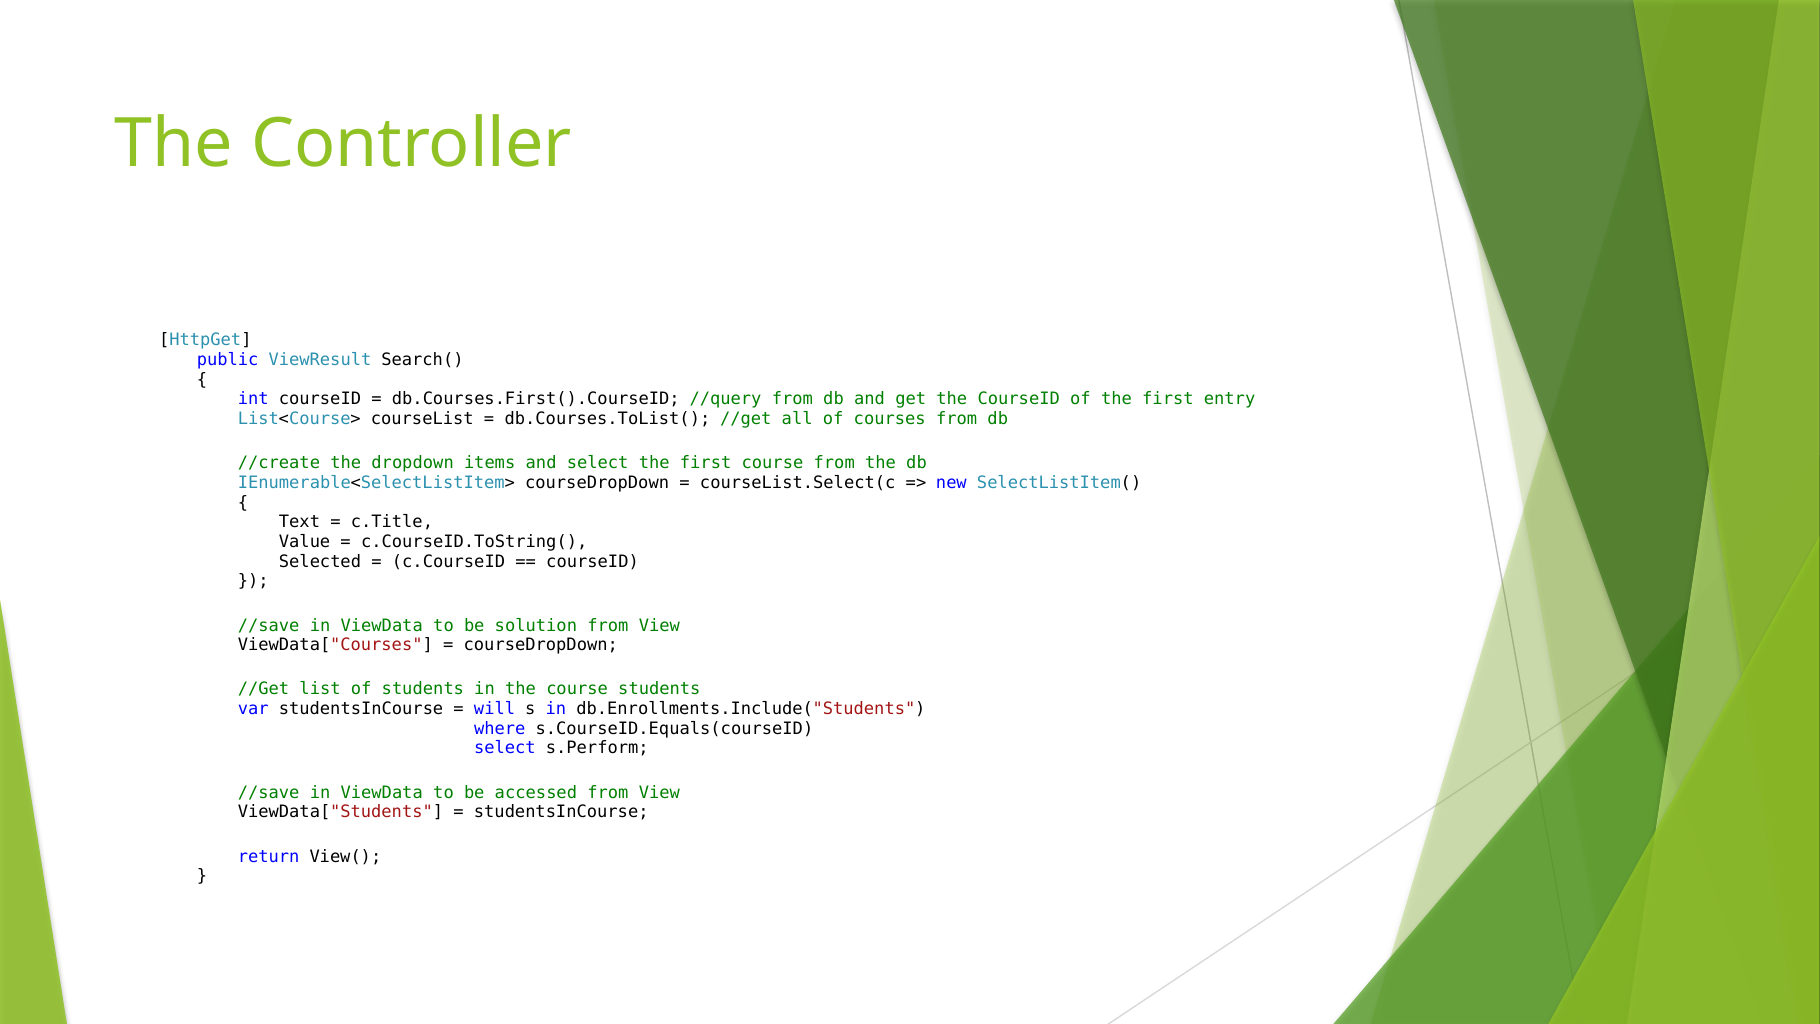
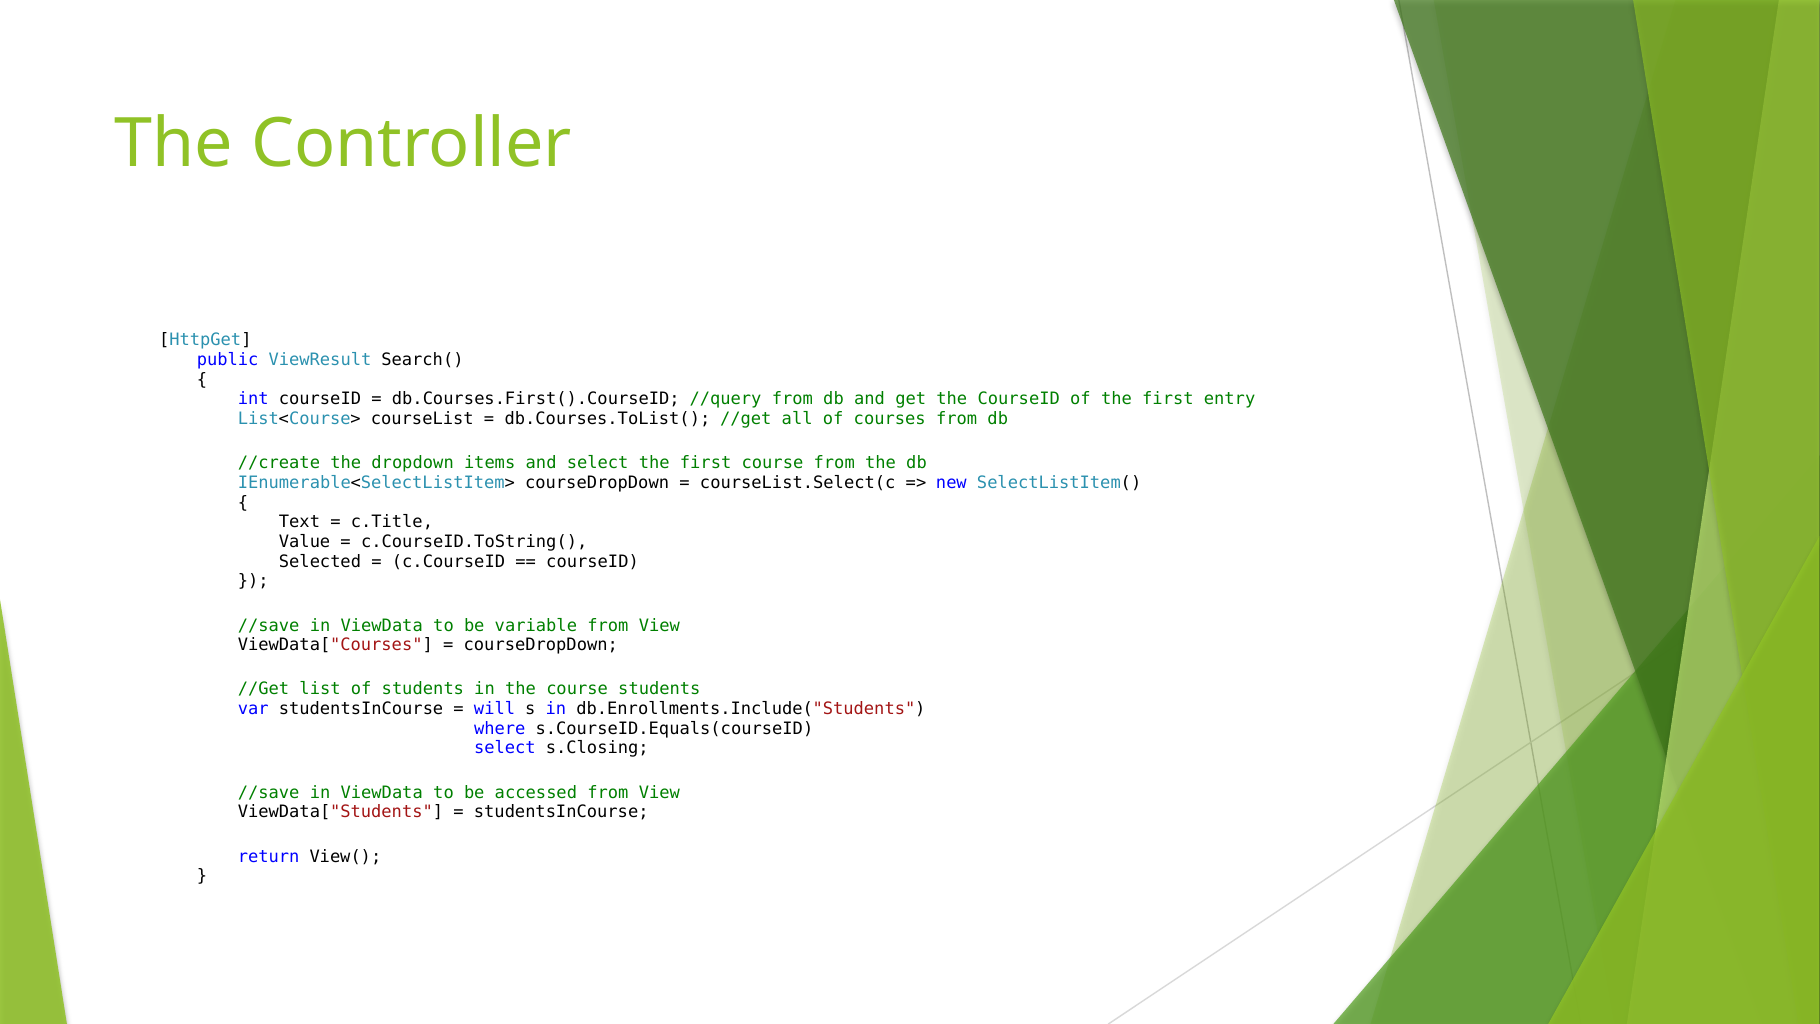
solution: solution -> variable (536, 625)
s.Perform: s.Perform -> s.Closing (597, 748)
